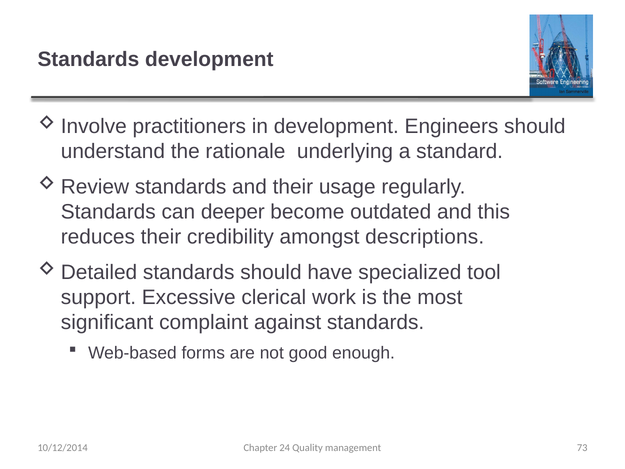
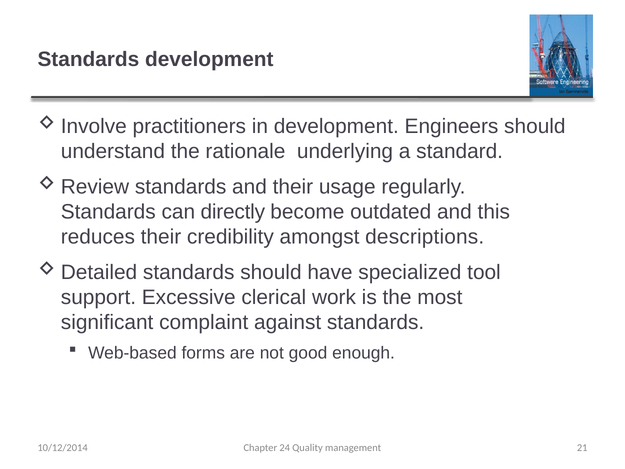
deeper: deeper -> directly (233, 212)
73: 73 -> 21 (582, 448)
